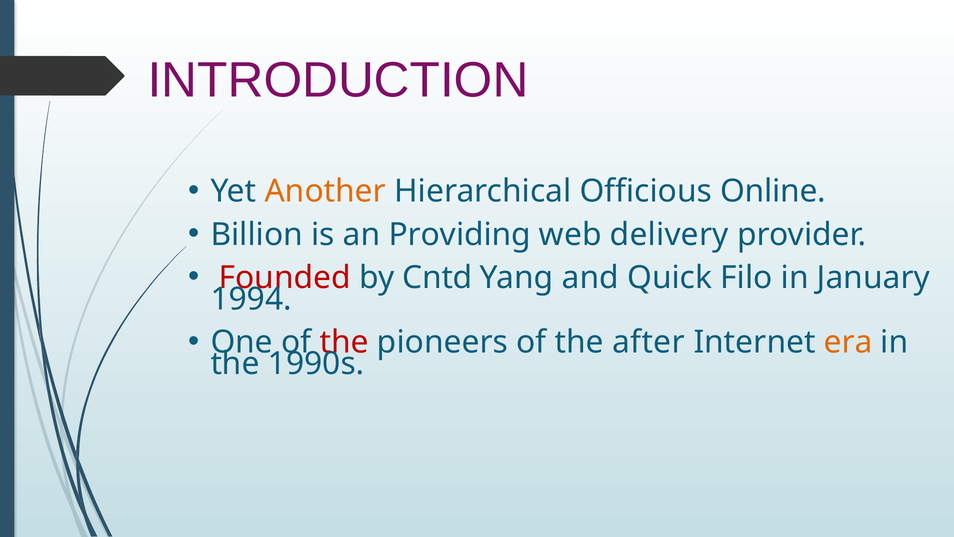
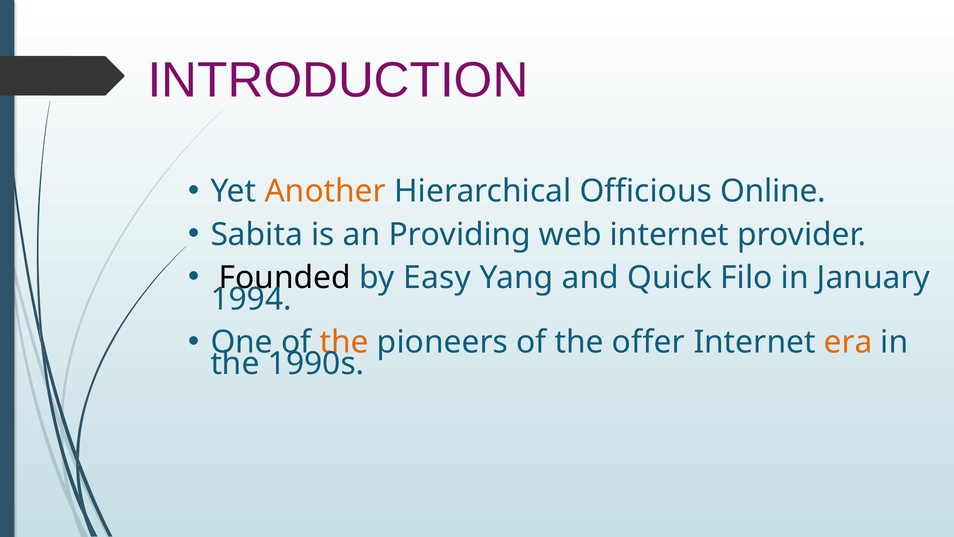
Billion: Billion -> Sabita (257, 234)
web delivery: delivery -> internet (669, 234)
Founded colour: red -> black (285, 277)
Cntd: Cntd -> Easy (437, 277)
the colour: red -> orange (344, 342)
after: after -> offer (648, 342)
